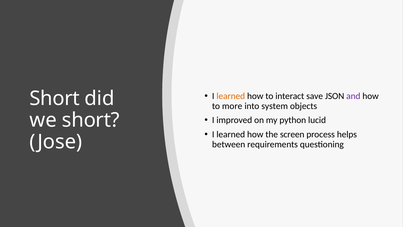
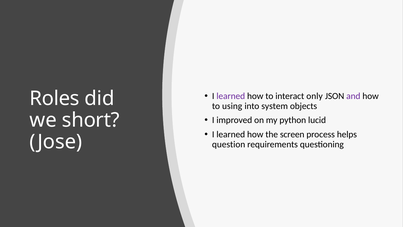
learned colour: orange -> purple (231, 96)
save: save -> only (315, 96)
Short: Short -> Roles (55, 98)
more: more -> using (232, 106)
between: between -> question (229, 144)
